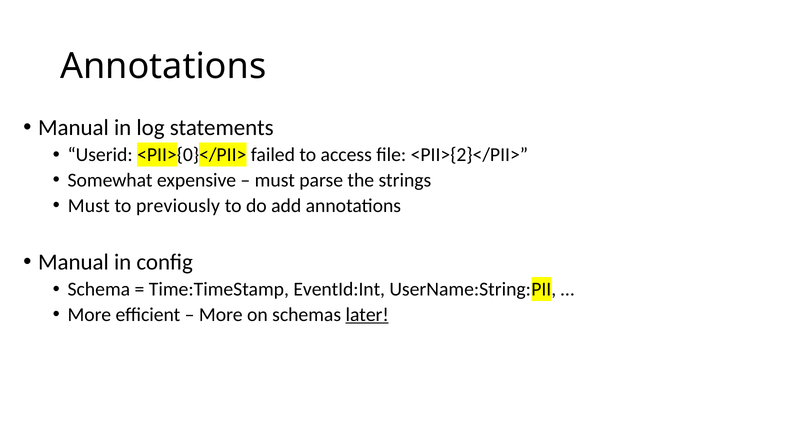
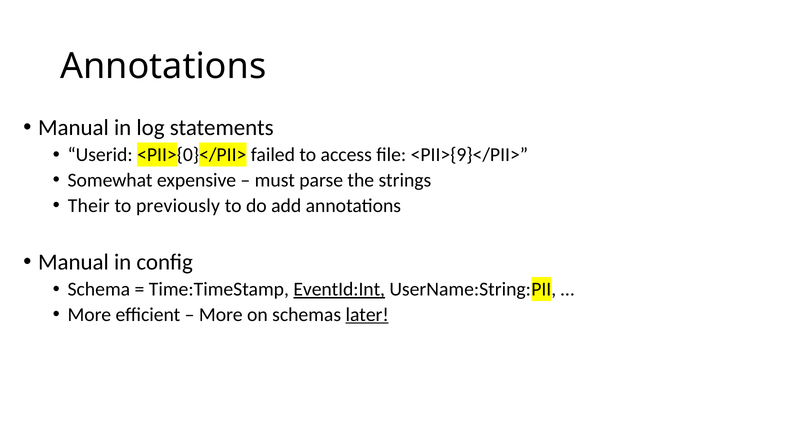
<PII>{2}</PII>: <PII>{2}</PII> -> <PII>{9}</PII> (469, 155)
Must: Must -> Their (89, 205)
EventId:Int underline: none -> present (339, 289)
